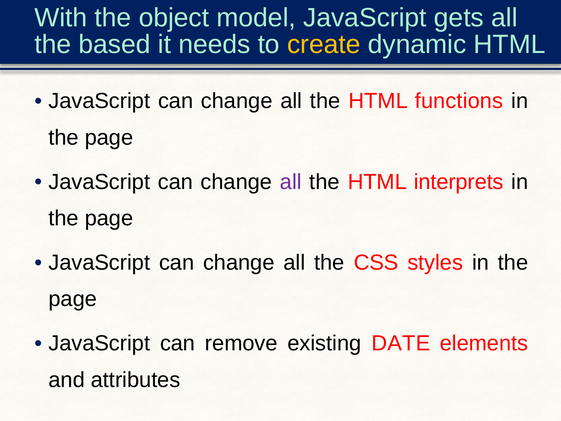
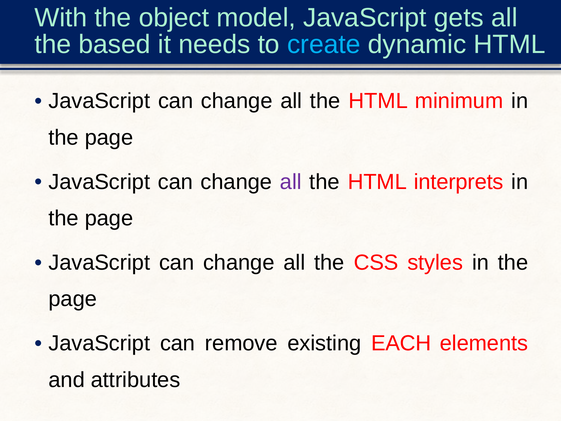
create colour: yellow -> light blue (324, 44)
functions: functions -> minimum (459, 101)
DATE: DATE -> EACH (401, 343)
